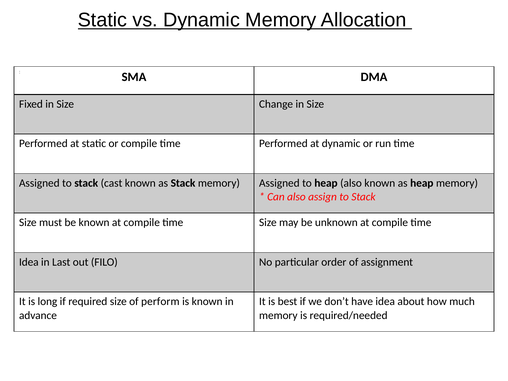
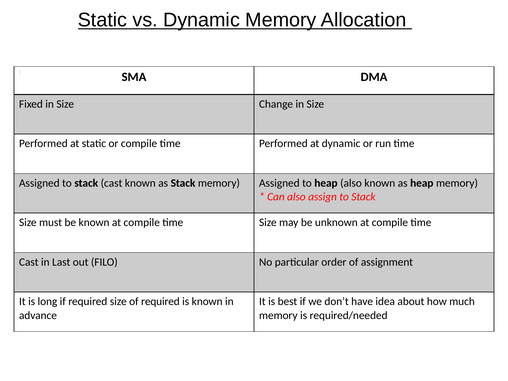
Idea: Idea -> Cast (29, 262)
of perform: perform -> required (160, 302)
